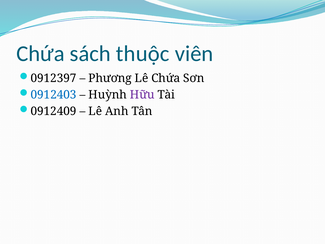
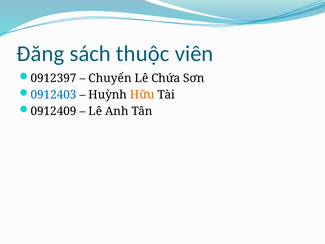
Chứa: Chứa -> Đăng (40, 54)
Phương: Phương -> Chuyển (110, 78)
Hữu colour: purple -> orange (142, 95)
